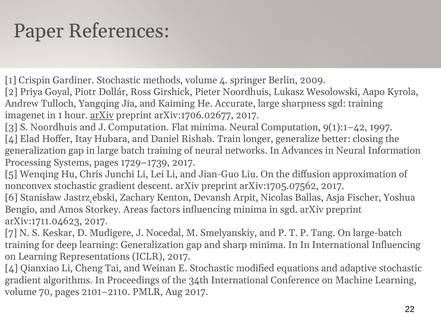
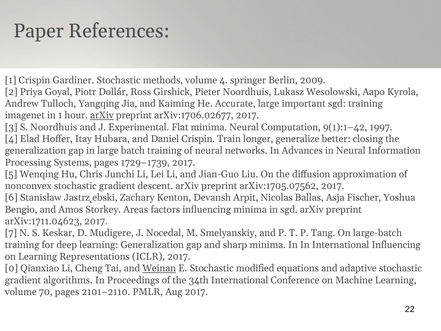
sharpness: sharpness -> important (304, 104)
J Computation: Computation -> Experimental (139, 127)
Daniel Rishab: Rishab -> Crispin (198, 139)
4: 4 -> 0 (11, 268)
Weinan underline: none -> present (159, 268)
